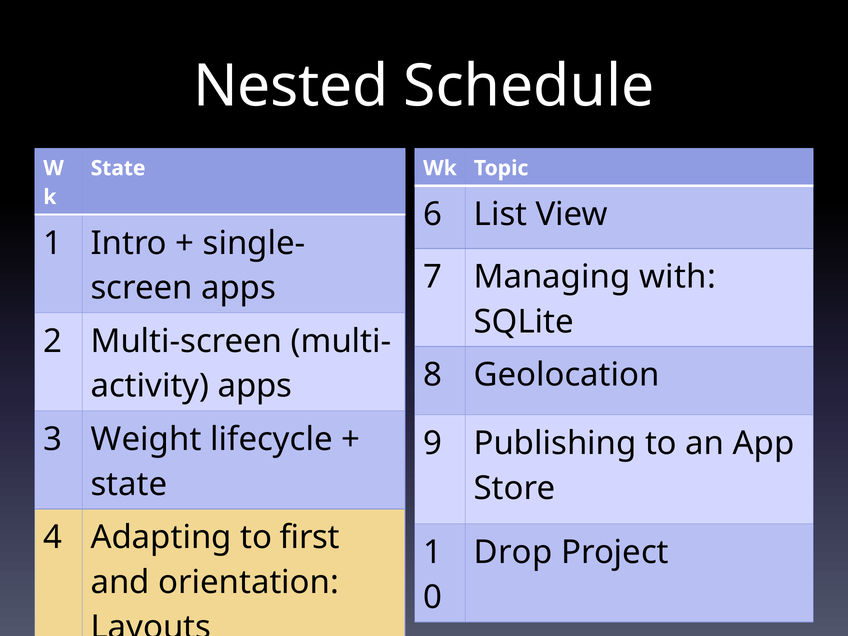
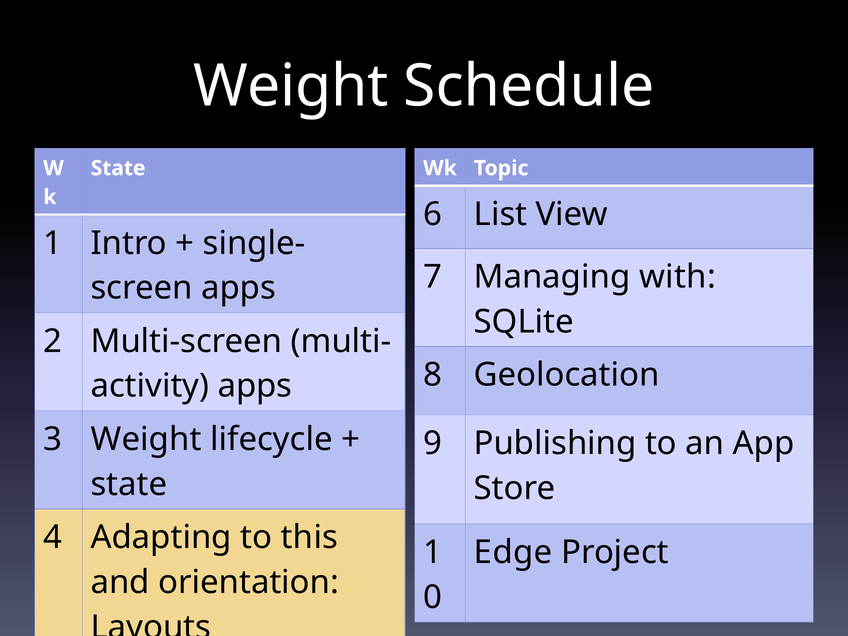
Nested: Nested -> Weight (291, 86)
first: first -> this (309, 538)
Drop: Drop -> Edge (513, 552)
